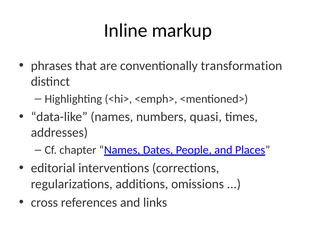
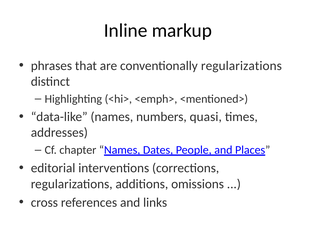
conventionally transformation: transformation -> regularizations (241, 66)
